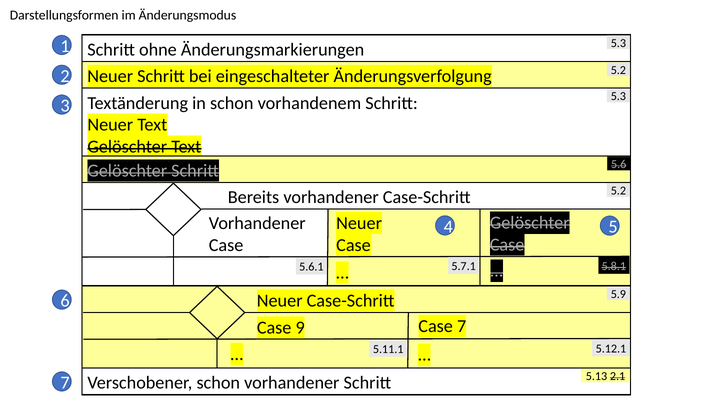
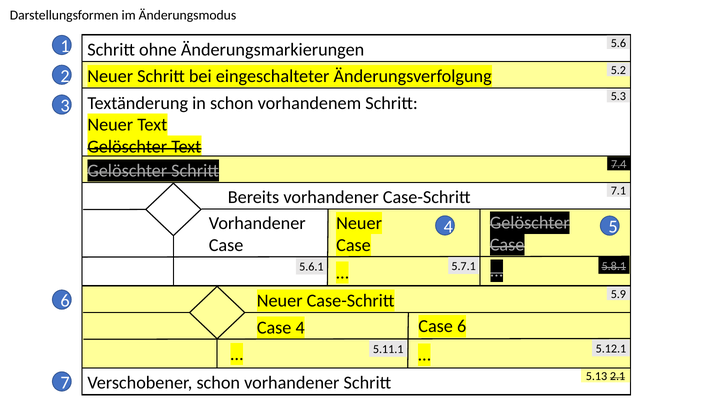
Änderungsmarkierungen 5.3: 5.3 -> 5.6 (618, 43)
5.6: 5.6 -> 7.4 (619, 164)
Case-Schritt 5.2: 5.2 -> 7.1 (618, 191)
Case 7: 7 -> 6 (462, 326)
Case 9: 9 -> 4 (300, 327)
